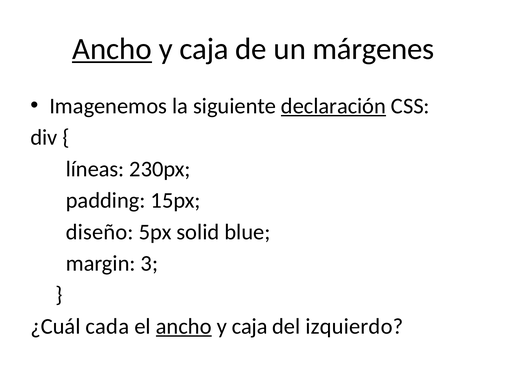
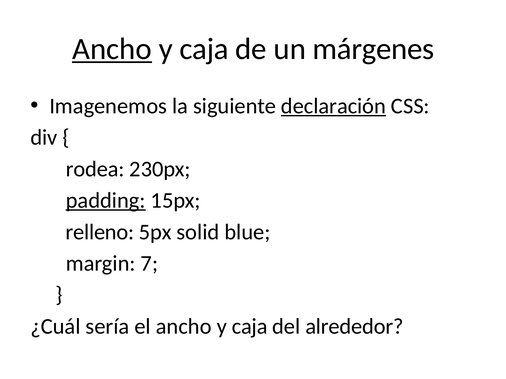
líneas: líneas -> rodea (95, 169)
padding underline: none -> present (106, 201)
diseño: diseño -> relleno (100, 232)
3: 3 -> 7 (149, 264)
cada: cada -> sería (107, 327)
ancho underline: present -> none (184, 327)
izquierdo: izquierdo -> alrededor (354, 327)
